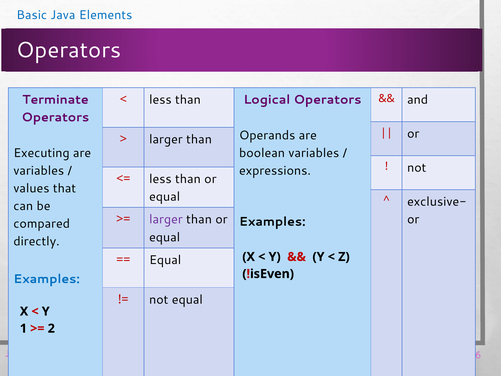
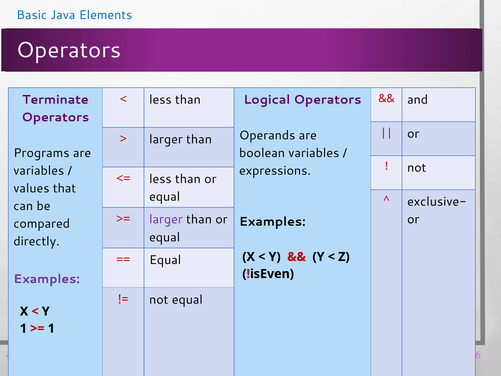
Executing: Executing -> Programs (41, 153)
Examples colour: blue -> purple (47, 279)
2: 2 -> 1 (51, 328)
